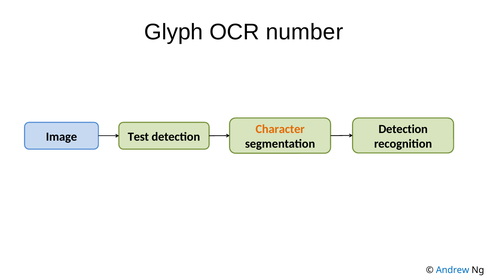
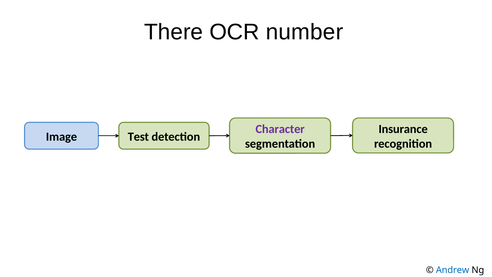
Glyph: Glyph -> There (174, 32)
Detection: Detection -> Insurance (403, 129)
Character colour: orange -> purple (280, 129)
